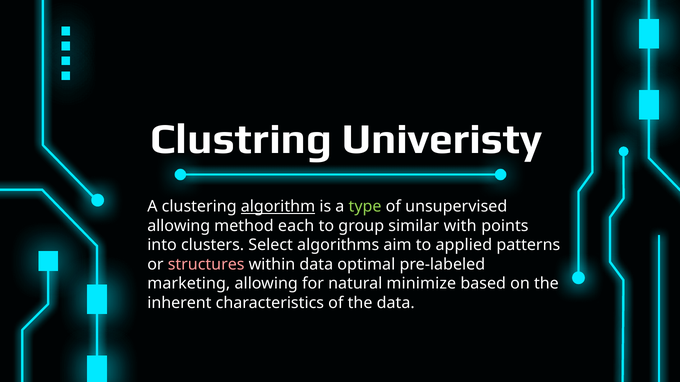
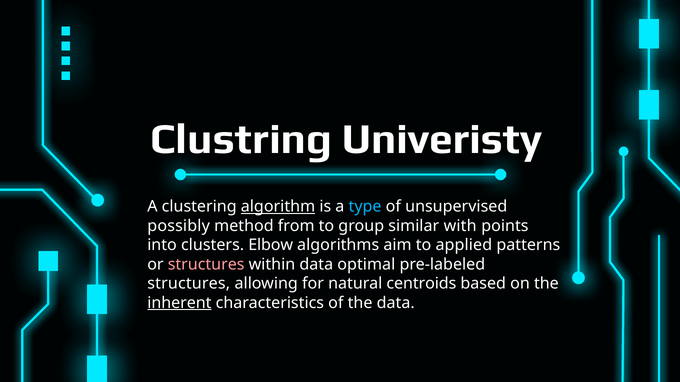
type colour: light green -> light blue (365, 207)
allowing: allowing -> possibly (179, 226)
each: each -> from (296, 226)
Select: Select -> Elbow (271, 245)
marketing: marketing -> structures (189, 284)
minimize: minimize -> centroids (421, 284)
inherent underline: none -> present (179, 303)
